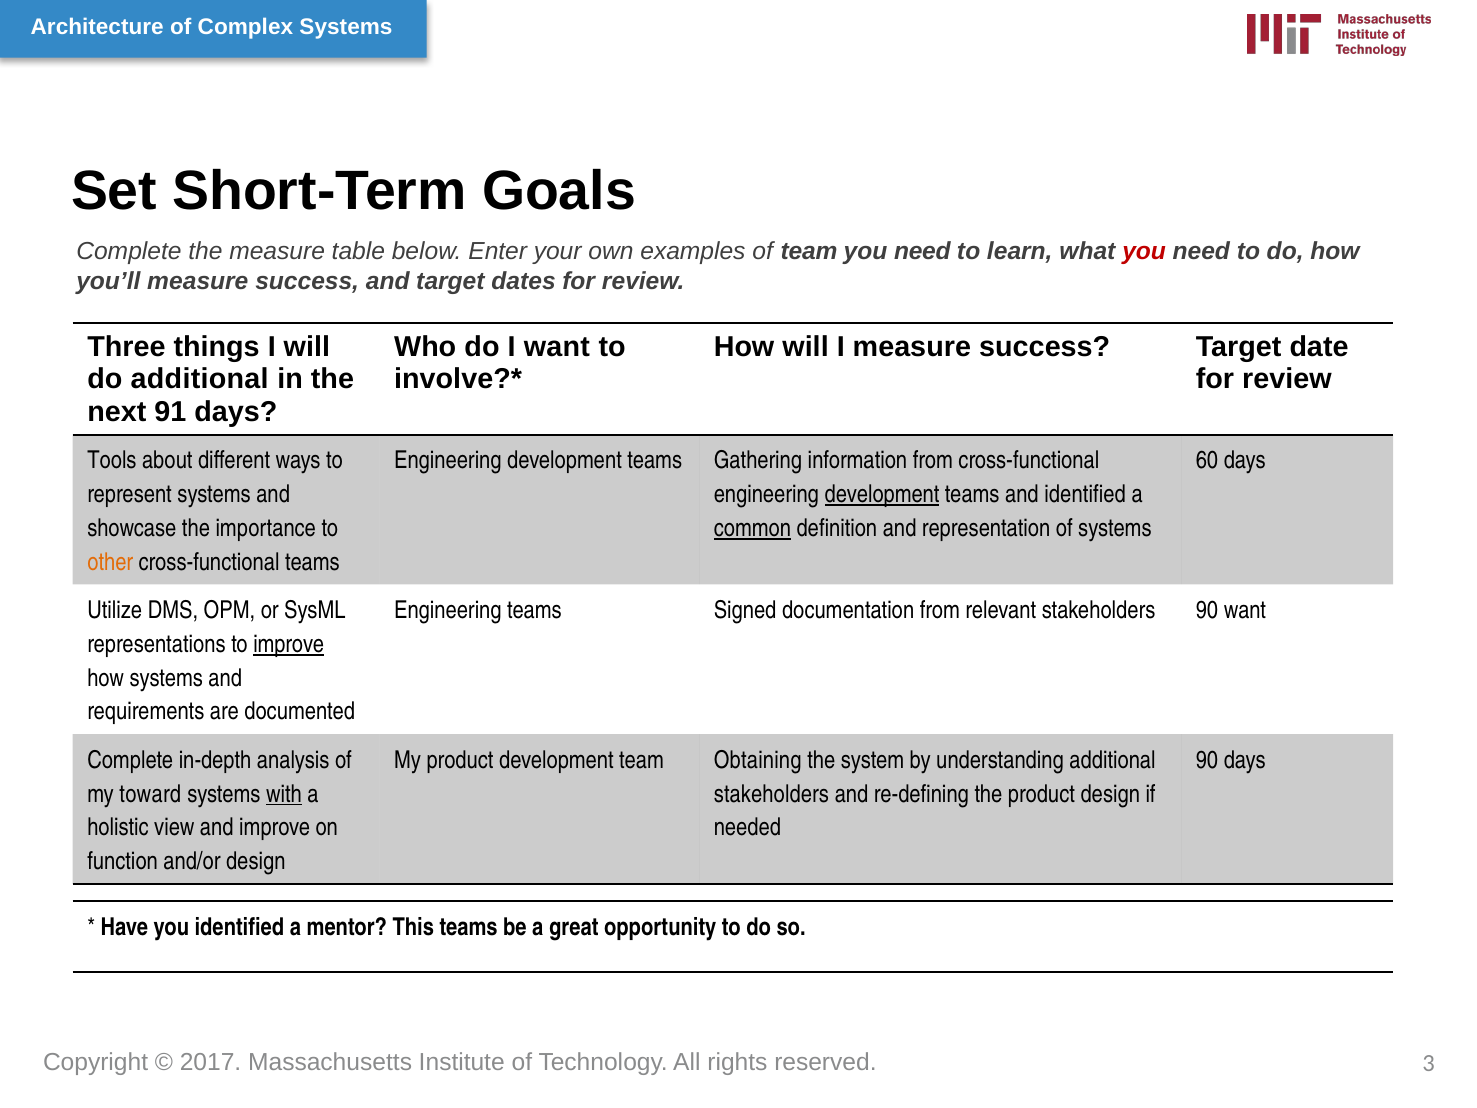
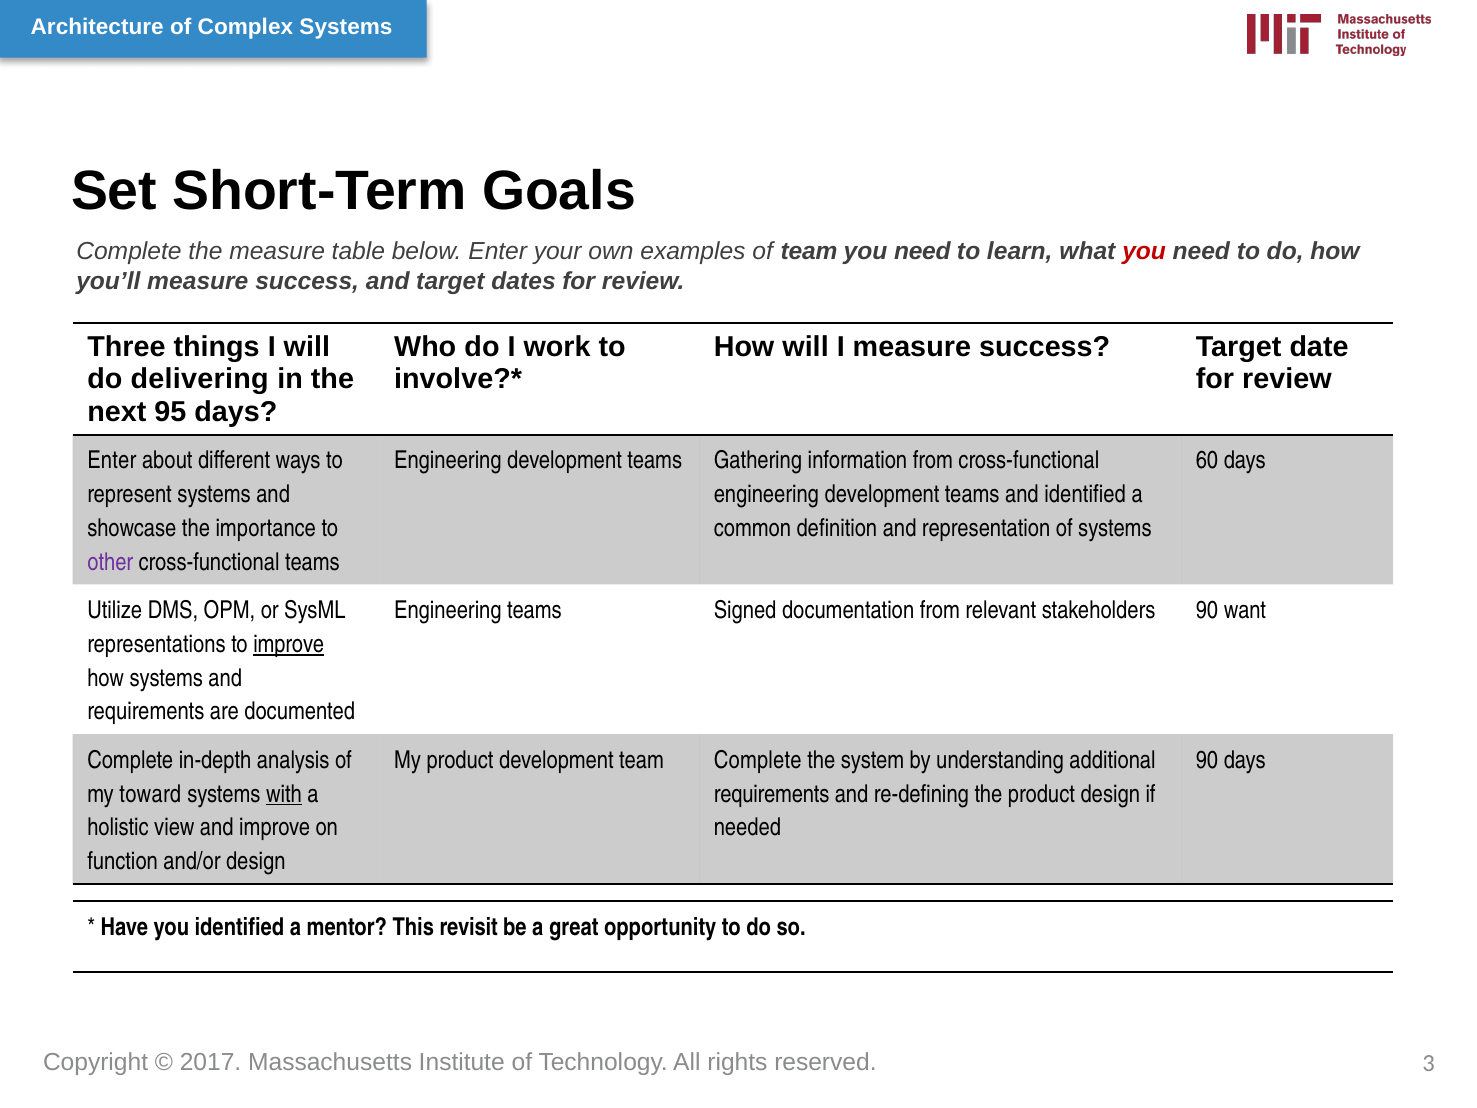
I want: want -> work (557, 347)
do additional: additional -> delivering (200, 379)
91: 91 -> 95 (170, 412)
Tools: Tools -> Enter (112, 461)
development underline: present -> none (882, 494)
common underline: present -> none (752, 528)
other colour: orange -> purple (110, 562)
team Obtaining: Obtaining -> Complete (758, 760)
stakeholders: stakeholders -> requirements (772, 794)
This teams: teams -> revisit (469, 927)
